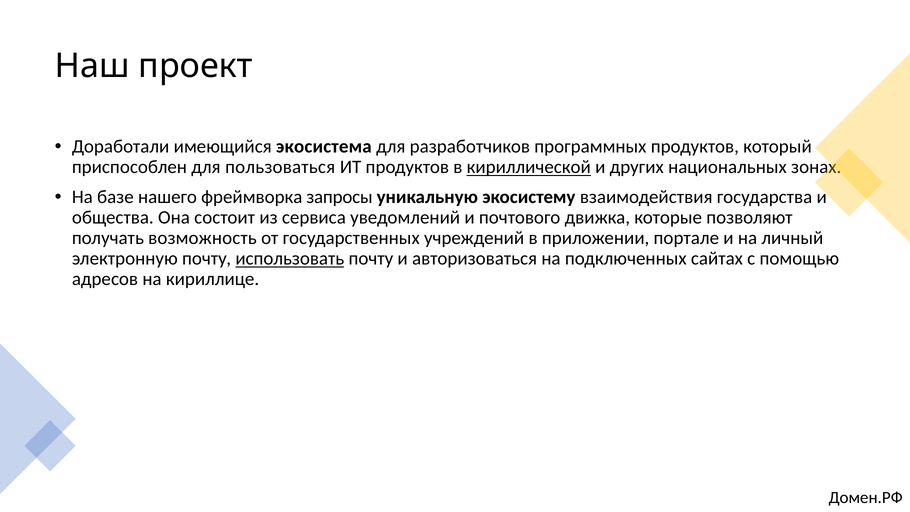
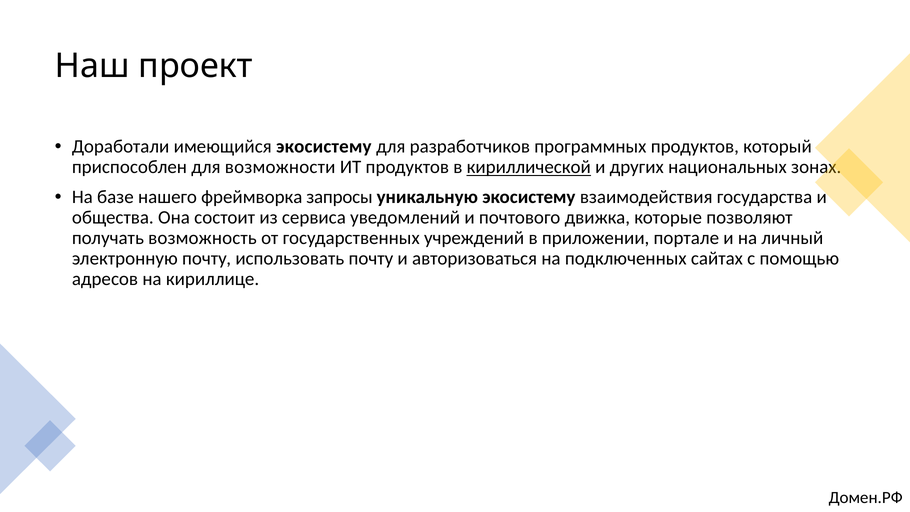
имеющийся экосистема: экосистема -> экосистему (324, 147)
пользоваться: пользоваться -> возможности (280, 167)
использовать underline: present -> none (290, 259)
